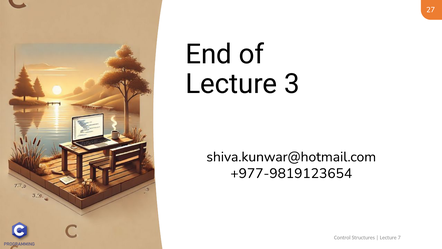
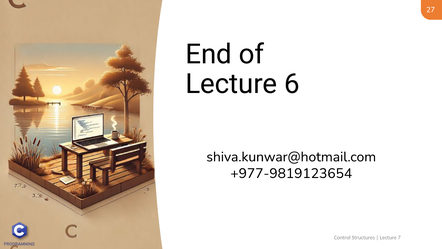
3: 3 -> 6 (292, 84)
